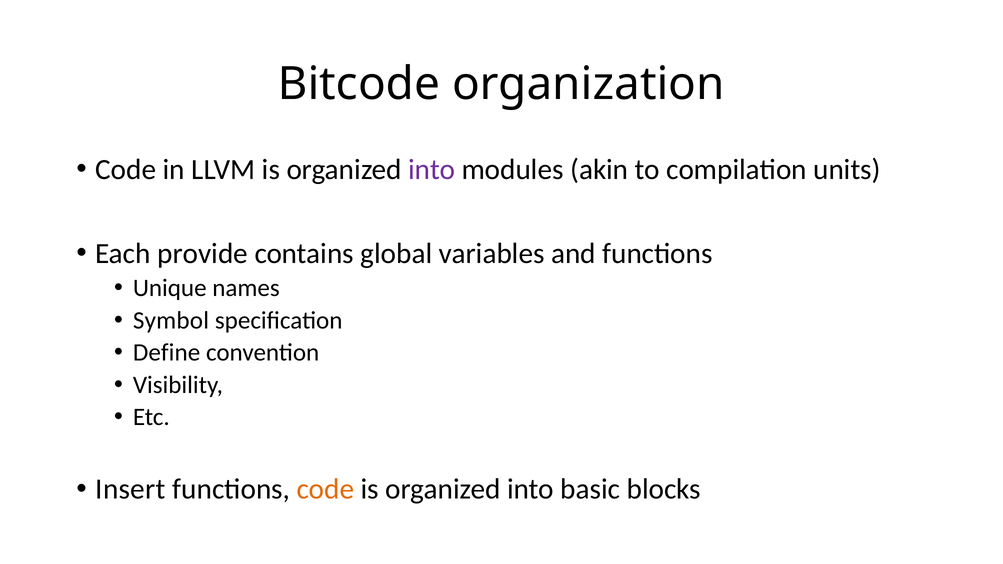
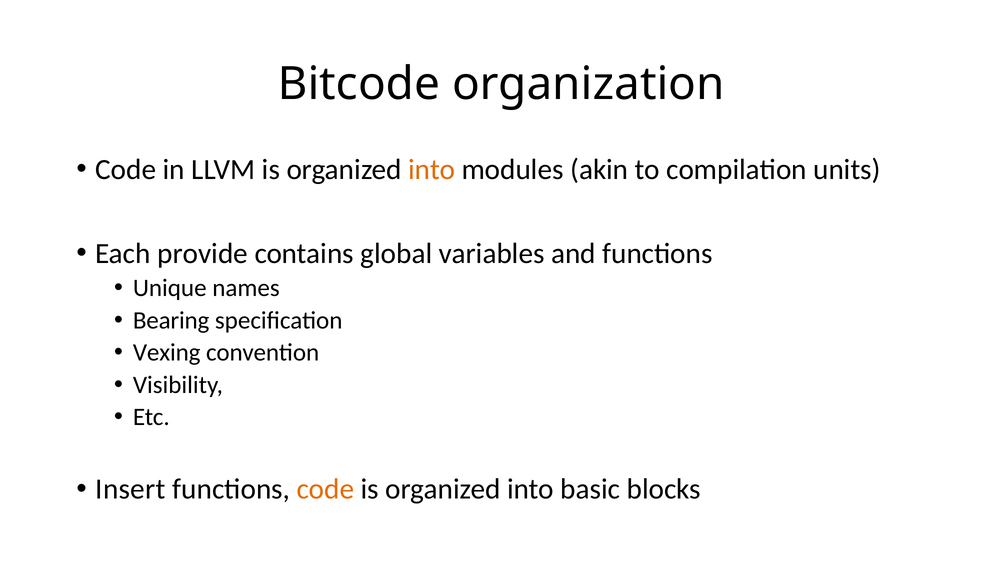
into colour: purple -> orange (432, 170)
Symbol: Symbol -> Bearing (171, 320)
Define: Define -> Vexing (167, 353)
